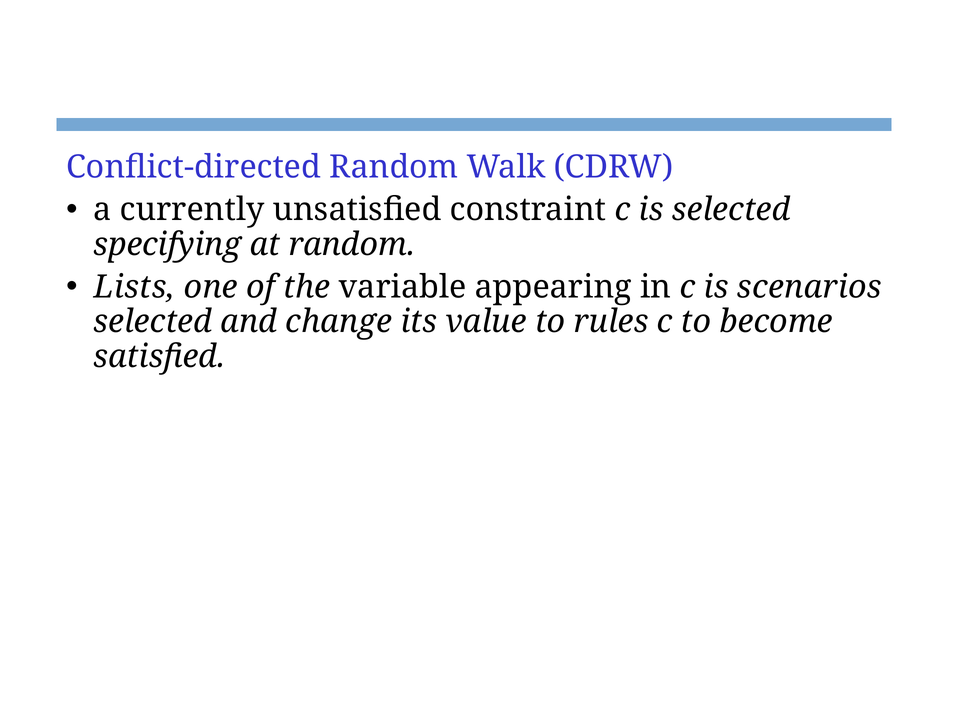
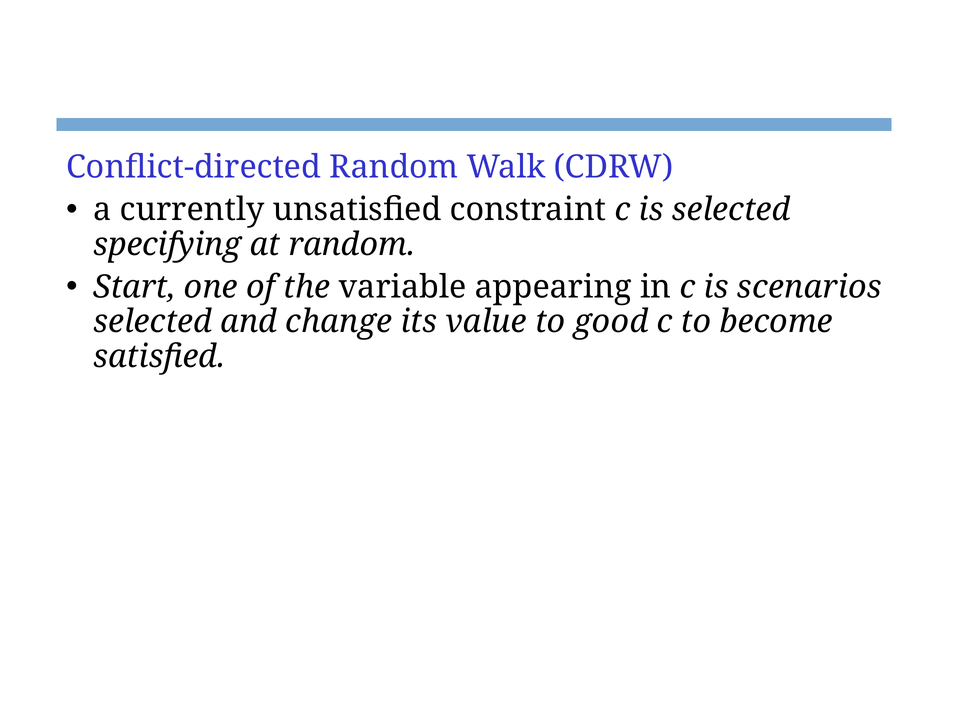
Lists: Lists -> Start (135, 287)
rules: rules -> good (611, 322)
